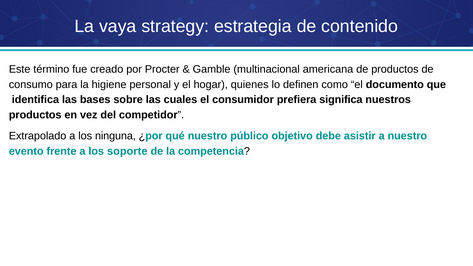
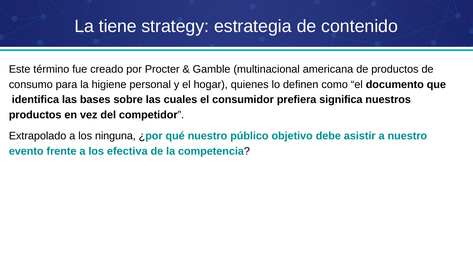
vaya: vaya -> tiene (118, 26)
soporte: soporte -> efectiva (127, 151)
